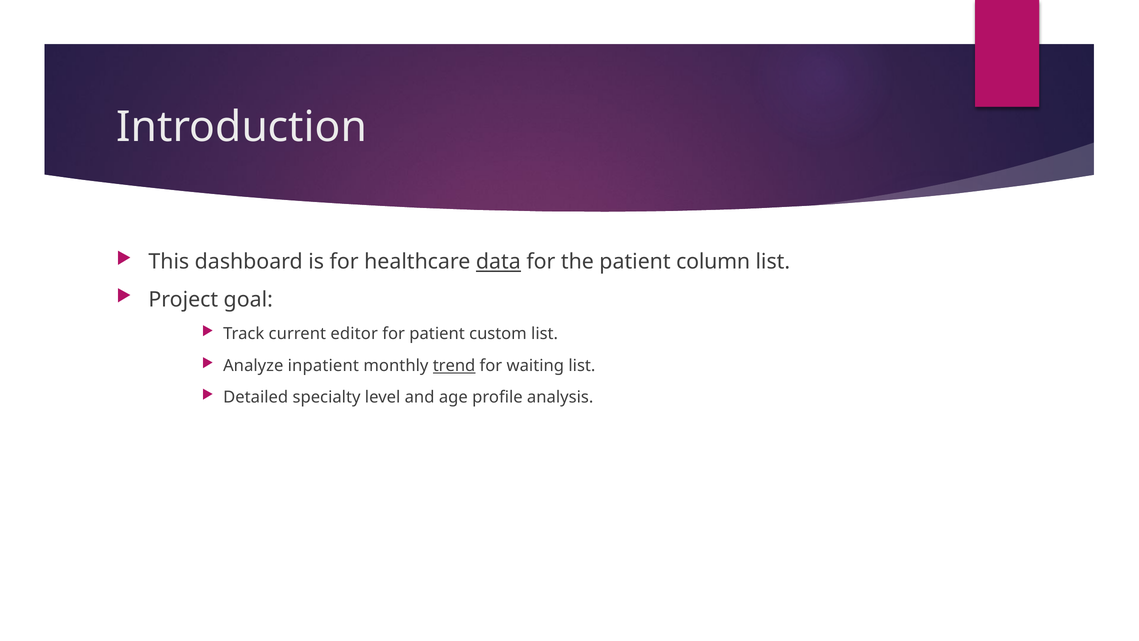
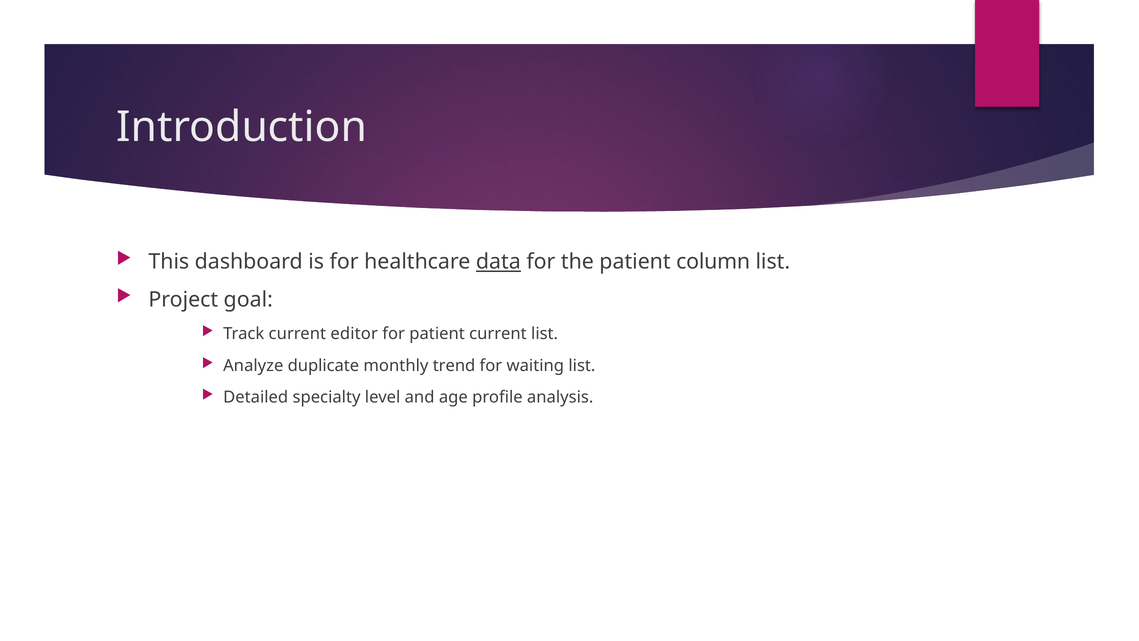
patient custom: custom -> current (498, 334)
inpatient: inpatient -> duplicate (323, 365)
trend underline: present -> none (454, 365)
